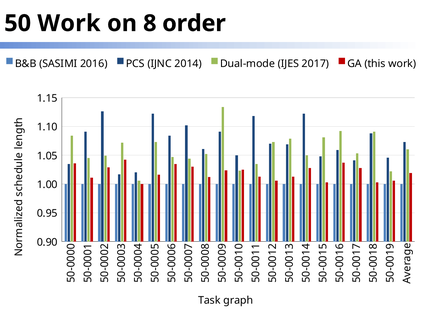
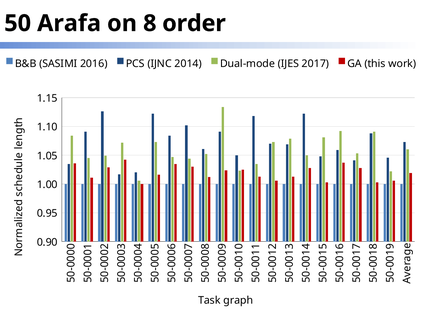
50 Work: Work -> Arafa (69, 23)
